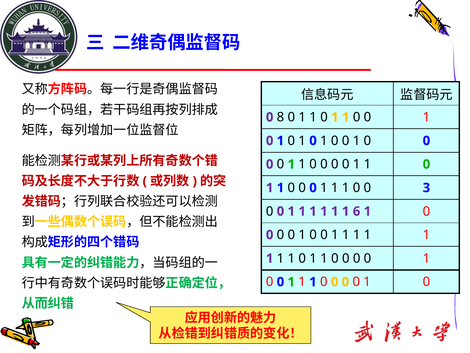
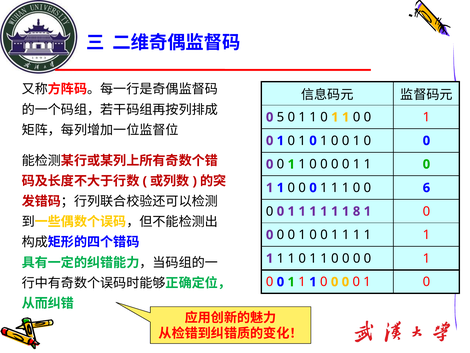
8: 8 -> 5 (280, 117)
3: 3 -> 6 (426, 188)
6: 6 -> 8 (357, 211)
